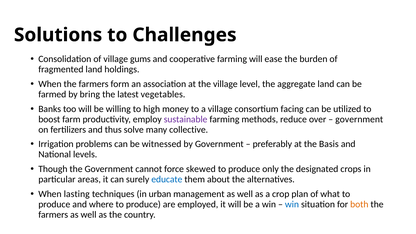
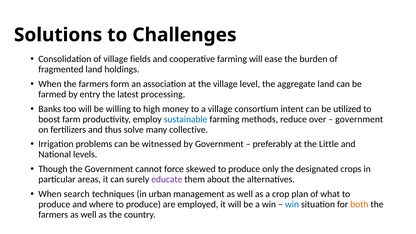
gums: gums -> fields (140, 59)
bring: bring -> entry (90, 94)
vegetables: vegetables -> processing (163, 94)
facing: facing -> intent (292, 109)
sustainable colour: purple -> blue (186, 119)
Basis: Basis -> Little (329, 144)
educate colour: blue -> purple (167, 179)
lasting: lasting -> search (77, 194)
